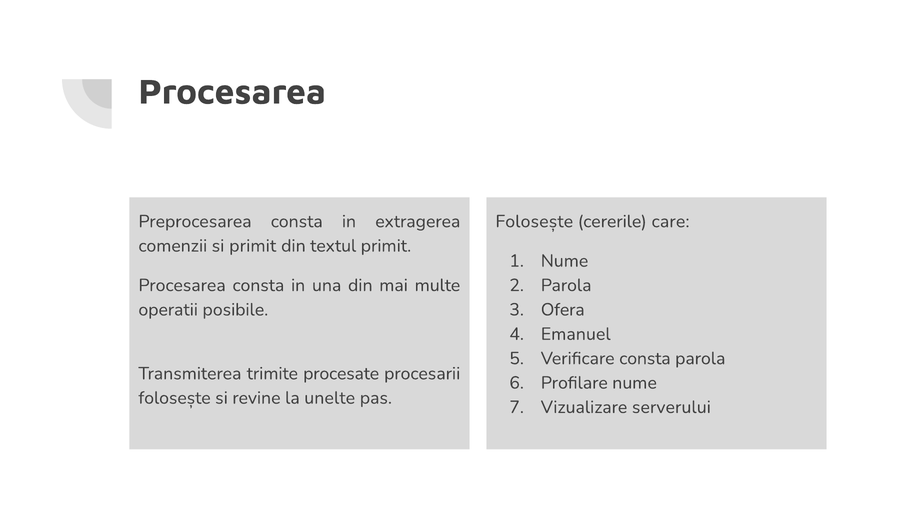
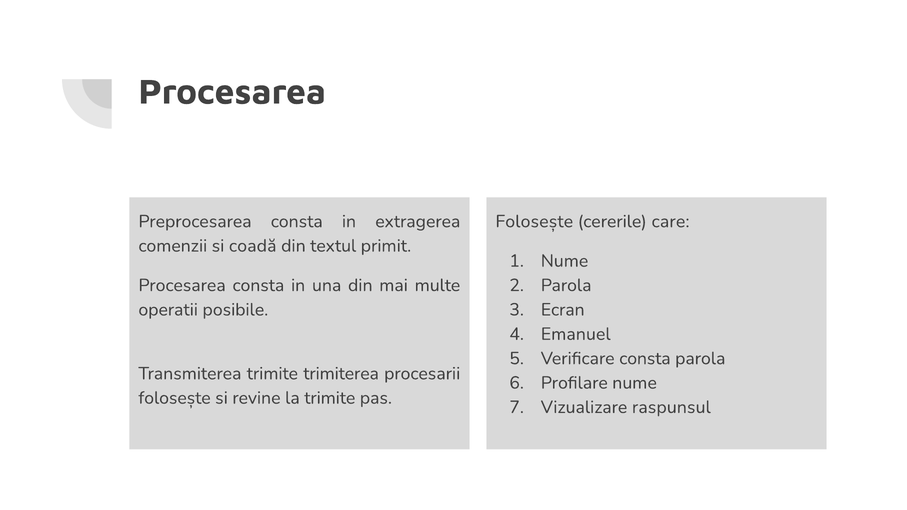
si primit: primit -> coadă (253, 246)
Ofera: Ofera -> Ecran (563, 310)
procesate: procesate -> trimiterea (341, 374)
la unelte: unelte -> trimite (330, 398)
serverului: serverului -> raspunsul (671, 407)
